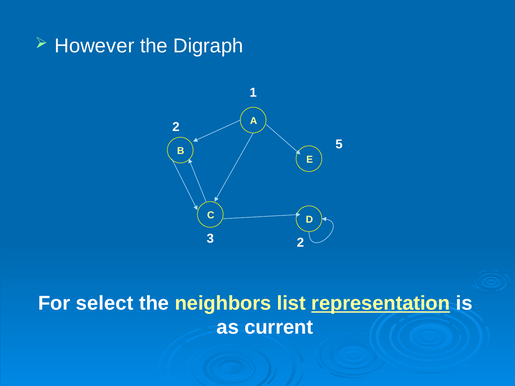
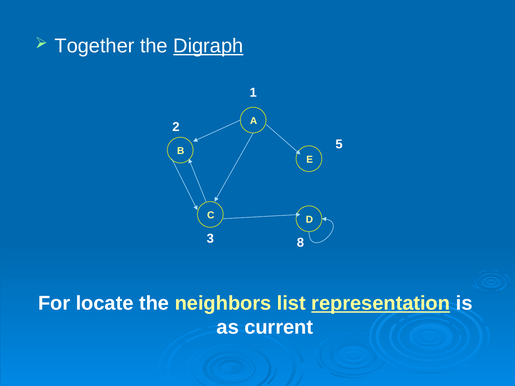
However: However -> Together (95, 46)
Digraph underline: none -> present (208, 46)
3 2: 2 -> 8 (300, 243)
select: select -> locate (105, 304)
